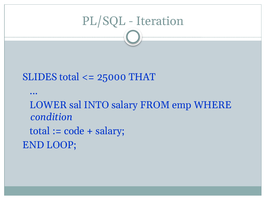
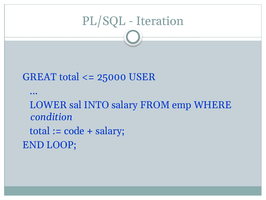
SLIDES: SLIDES -> GREAT (40, 77)
THAT: THAT -> USER (142, 77)
